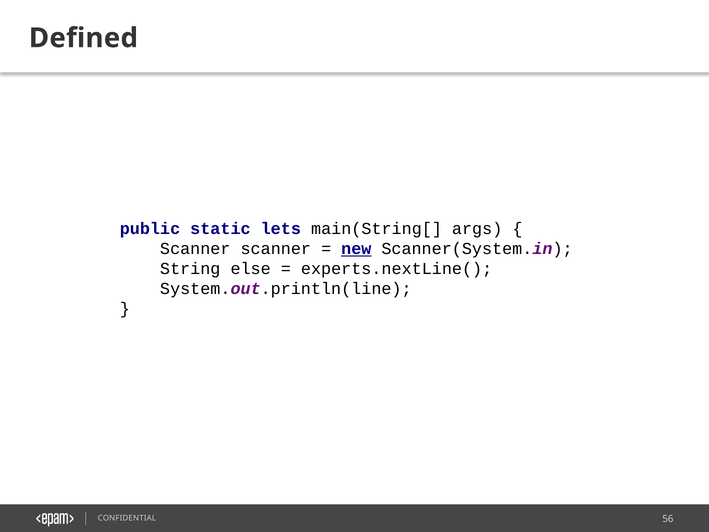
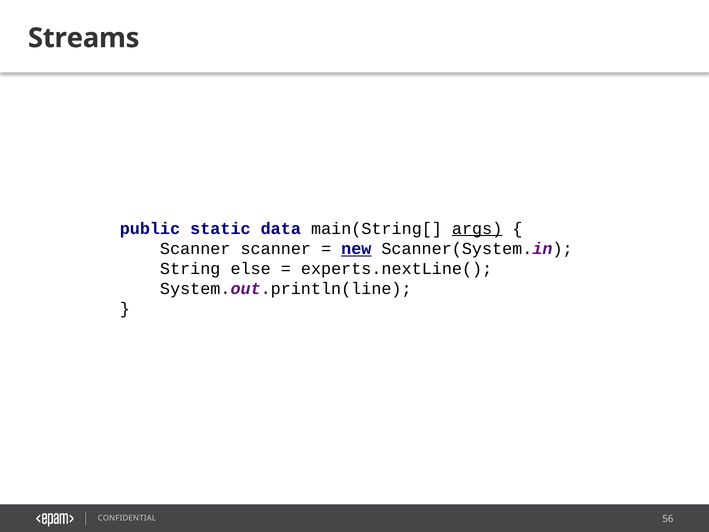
Defined: Defined -> Streams (84, 38)
lets: lets -> data (281, 228)
args underline: none -> present (477, 228)
